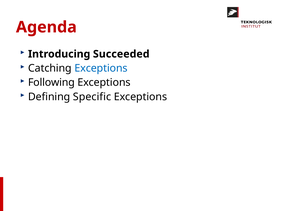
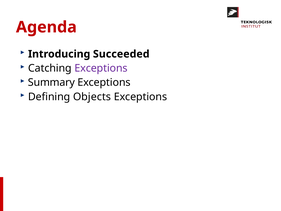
Exceptions colour: blue -> purple (101, 68)
Following: Following -> Summary (51, 82)
Specific: Specific -> Objects (92, 97)
